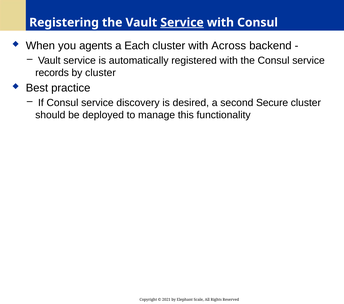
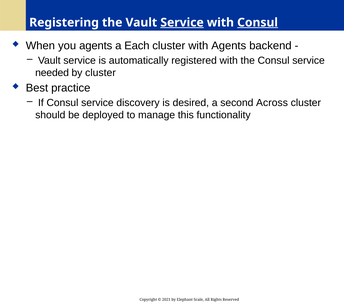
Consul underline: none -> present (258, 23)
with Across: Across -> Agents (229, 46)
records: records -> needed (52, 73)
Secure: Secure -> Across (272, 103)
